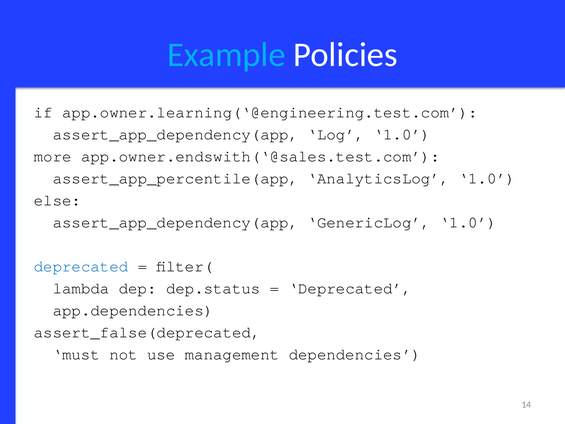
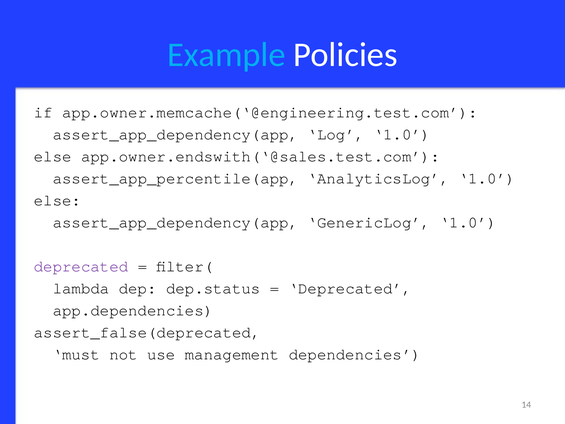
app.owner.learning(‘@engineering.test.com: app.owner.learning(‘@engineering.test.com -> app.owner.memcache(‘@engineering.test.com (270, 112)
more: more -> else (53, 156)
deprecated colour: blue -> purple (81, 266)
